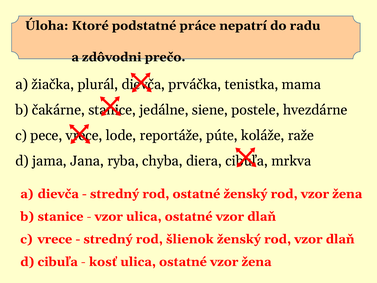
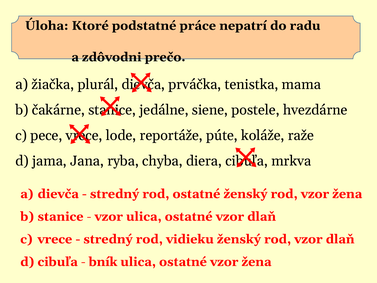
šlienok: šlienok -> vidieku (190, 239)
kosť: kosť -> bník (103, 262)
